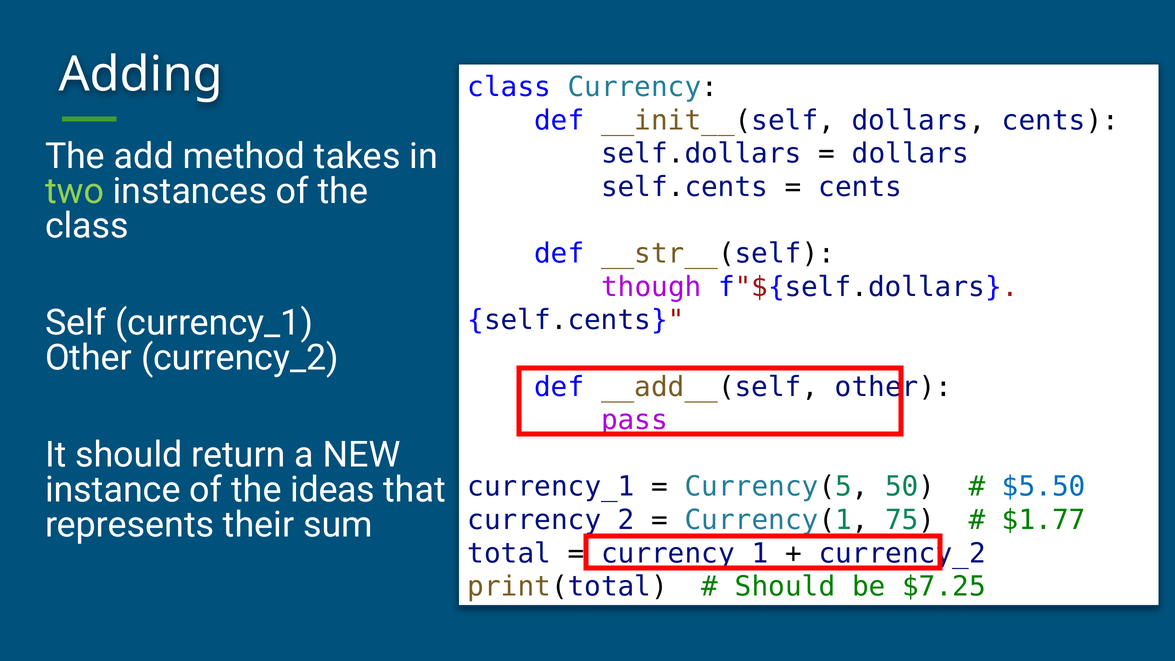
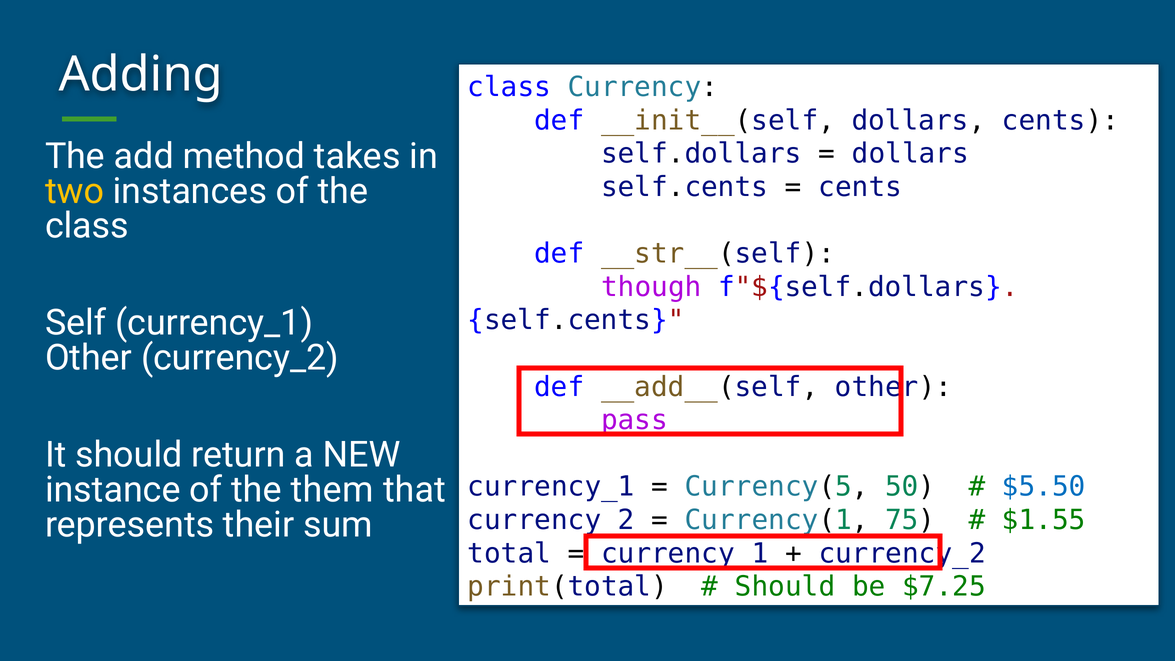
two colour: light green -> yellow (75, 191)
ideas: ideas -> them (332, 490)
$1.77: $1.77 -> $1.55 (1044, 520)
